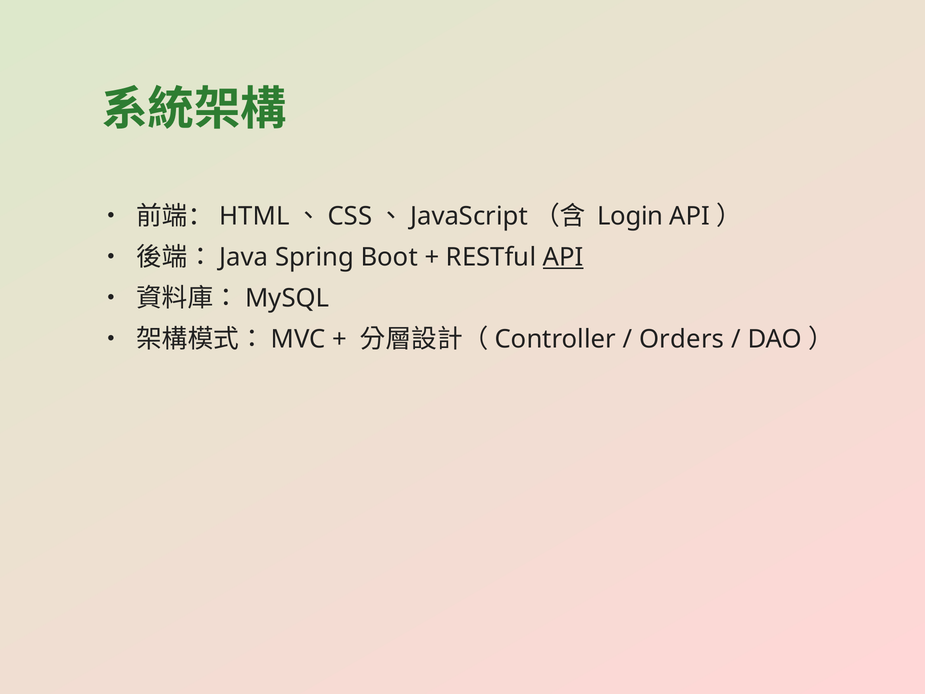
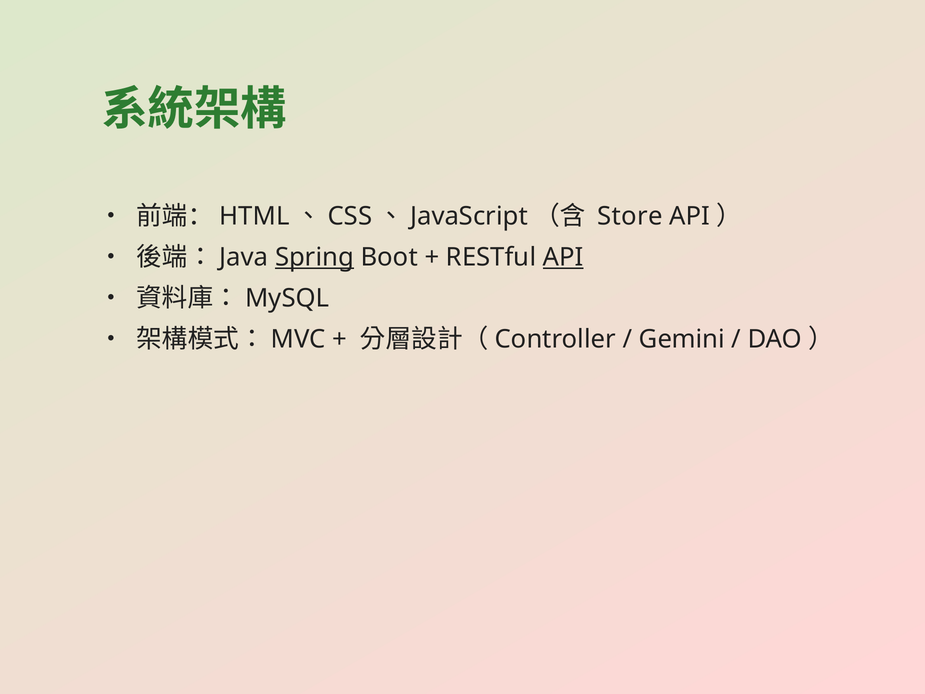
Login: Login -> Store (630, 216)
Spring underline: none -> present (315, 257)
Orders: Orders -> Gemini (682, 339)
